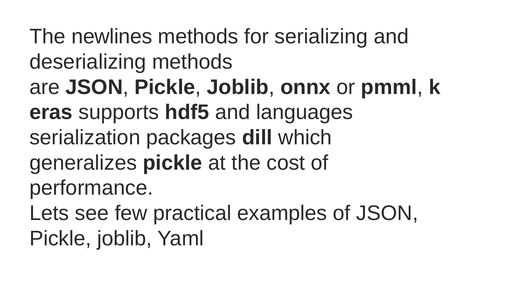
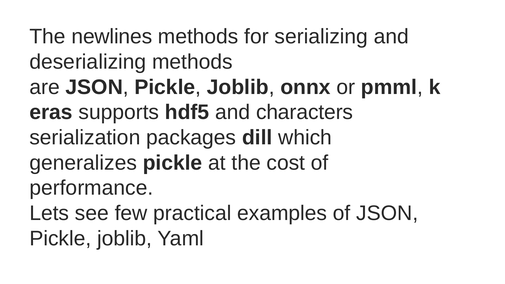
languages: languages -> characters (305, 112)
